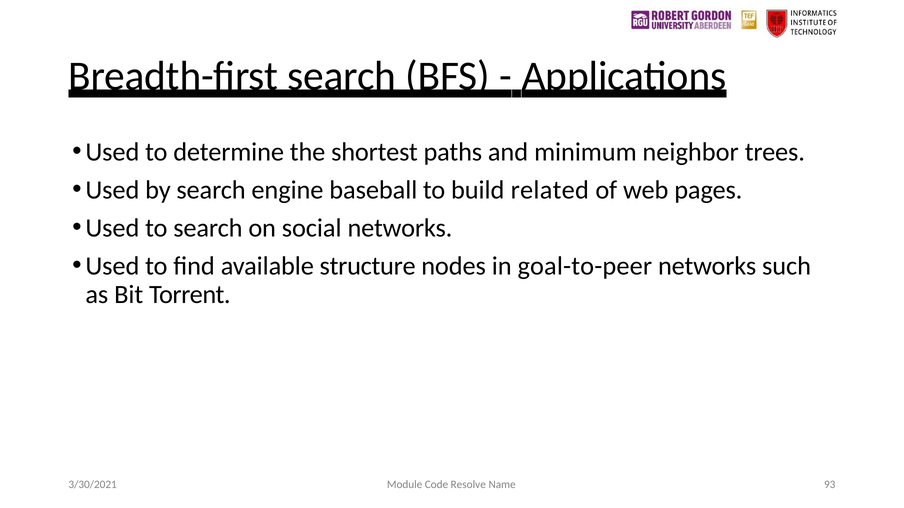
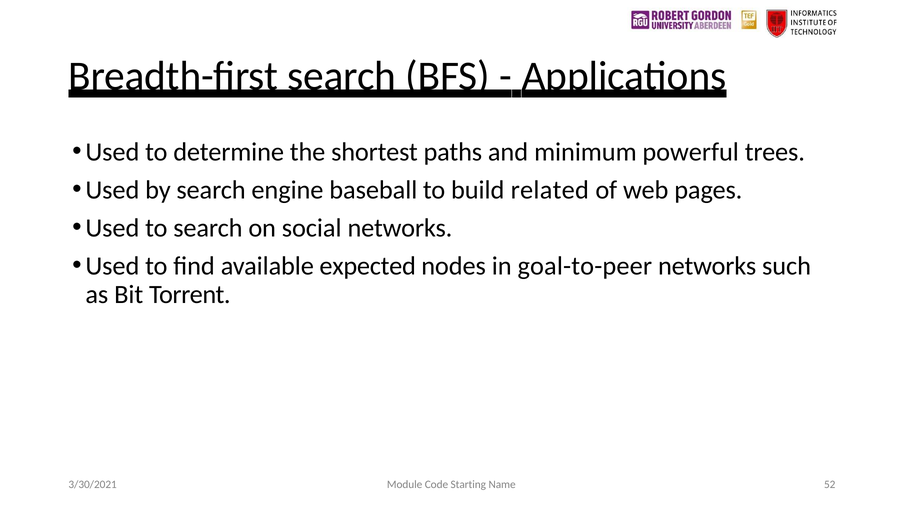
neighbor: neighbor -> powerful (691, 152)
structure: structure -> expected (368, 266)
Resolve: Resolve -> Starting (468, 485)
93: 93 -> 52 (830, 485)
